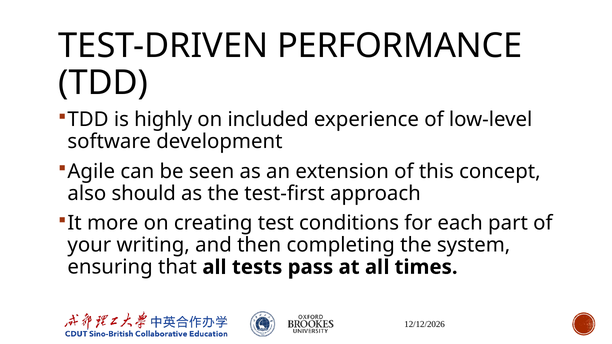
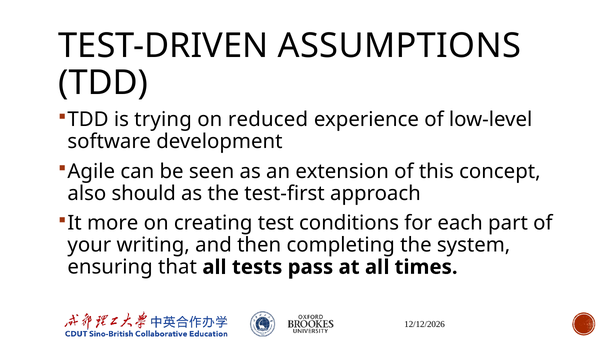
PERFORMANCE: PERFORMANCE -> ASSUMPTIONS (399, 46)
highly: highly -> trying (163, 120)
included: included -> reduced (268, 120)
